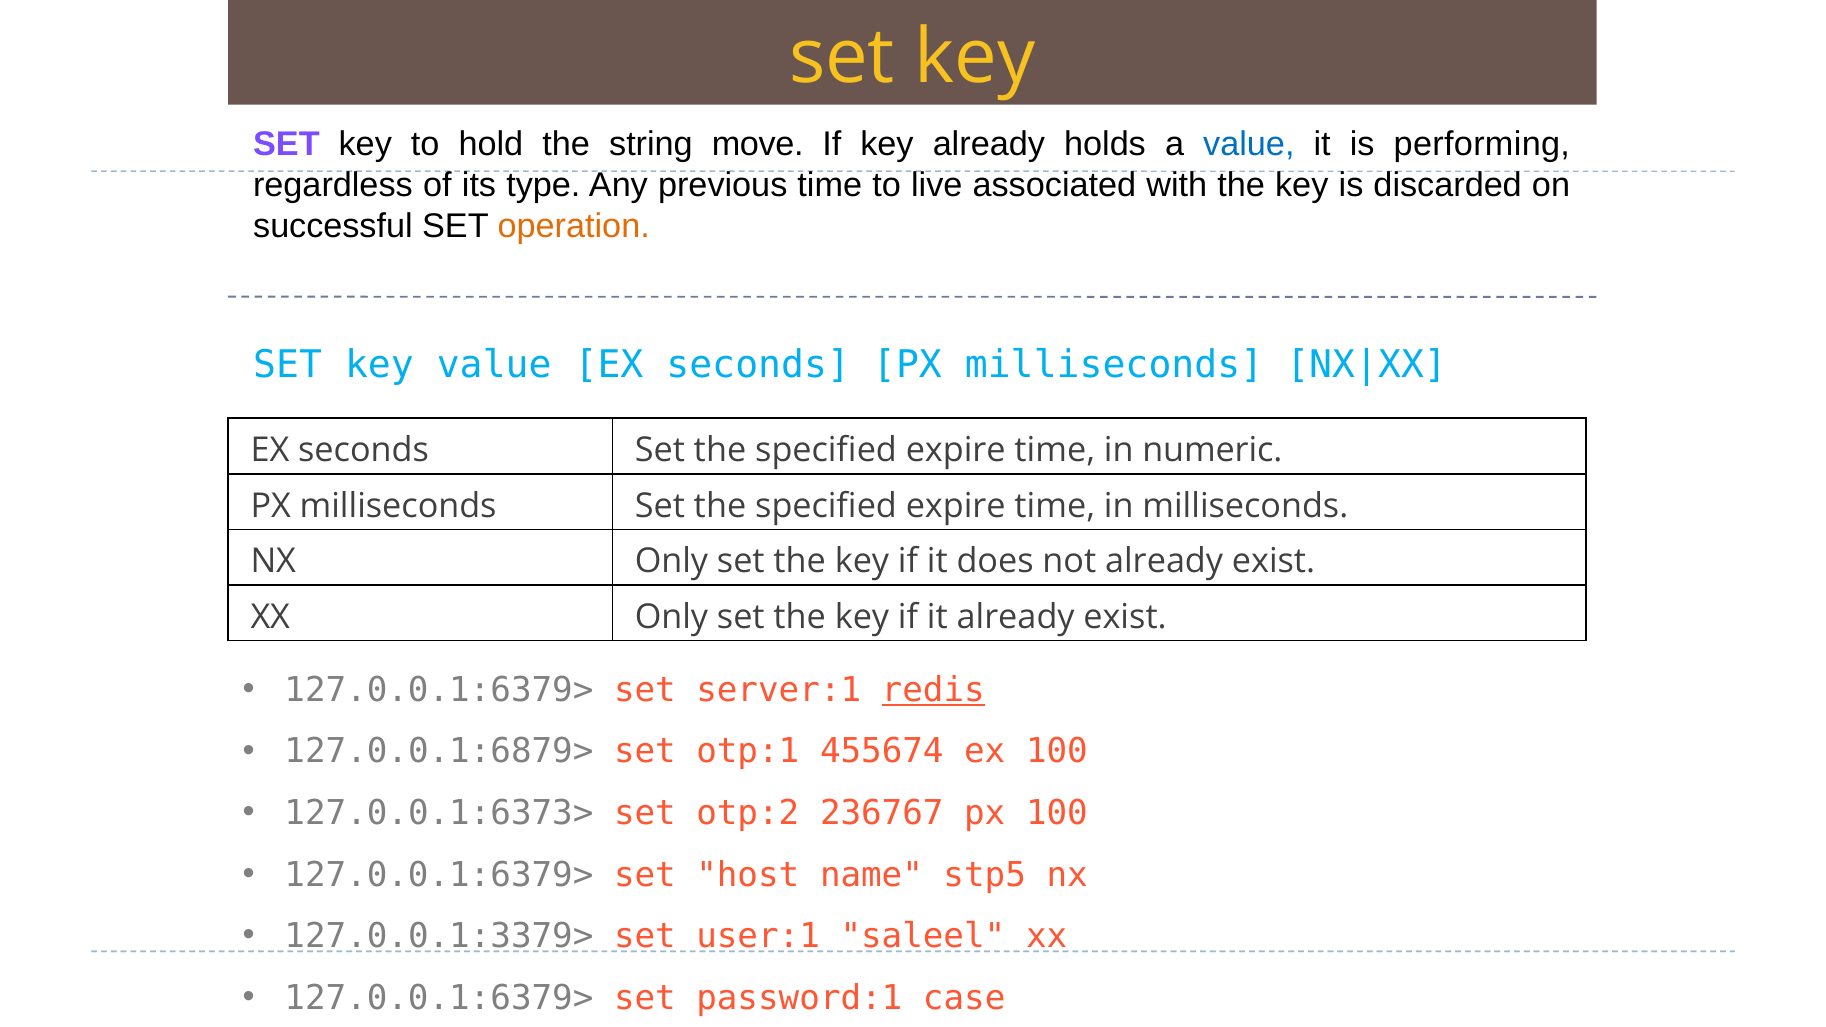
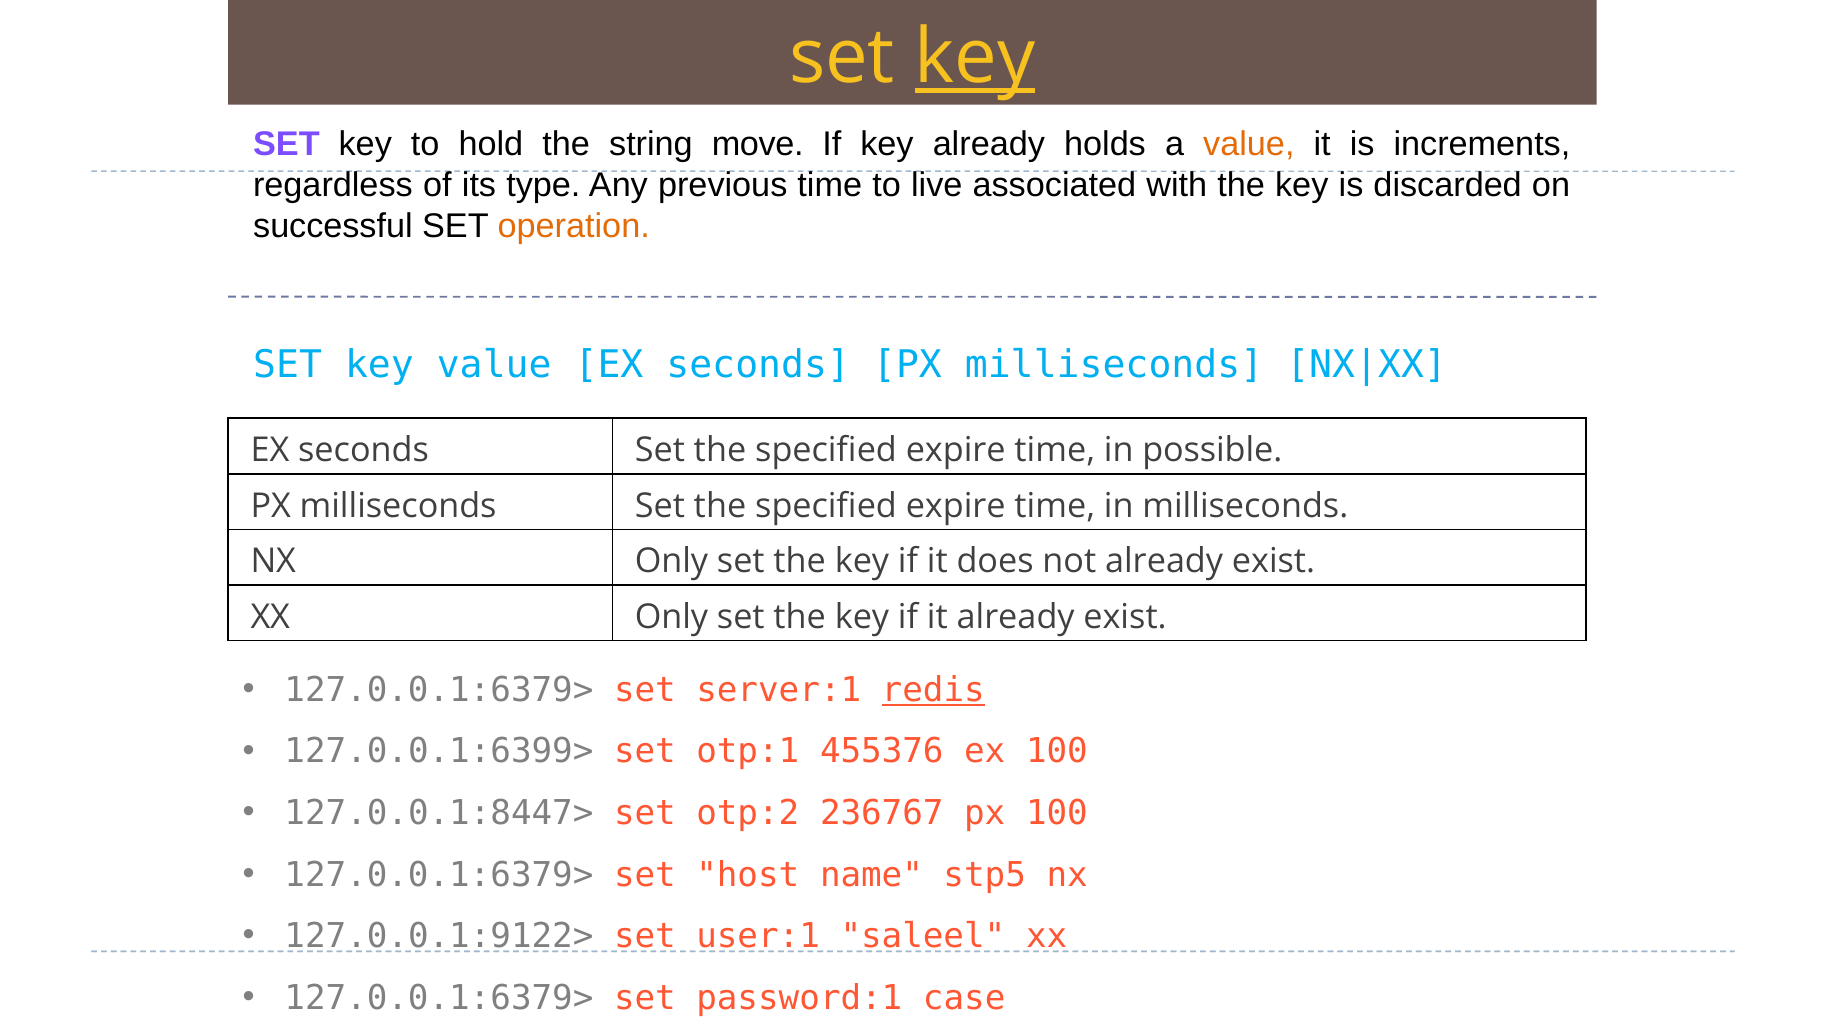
key underline: none -> present (975, 58)
value colour: blue -> orange (1249, 144)
performing: performing -> increments (1482, 144)
numeric: numeric -> possible (1212, 450)
127.0.0.1:6879>: 127.0.0.1:6879> -> 127.0.0.1:6399> (439, 752)
455674: 455674 -> 455376 (882, 752)
127.0.0.1:6373>: 127.0.0.1:6373> -> 127.0.0.1:8447> (439, 813)
127.0.0.1:3379>: 127.0.0.1:3379> -> 127.0.0.1:9122> (439, 937)
